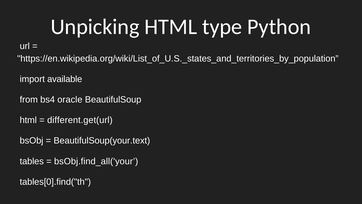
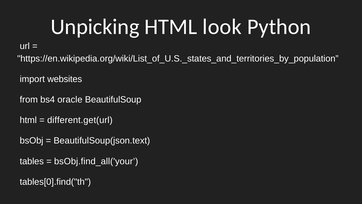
type: type -> look (222, 27)
available: available -> websites (65, 79)
BeautifulSoup(your.text: BeautifulSoup(your.text -> BeautifulSoup(json.text (102, 141)
